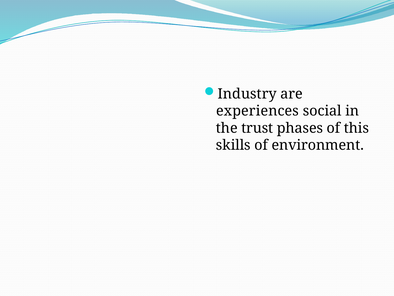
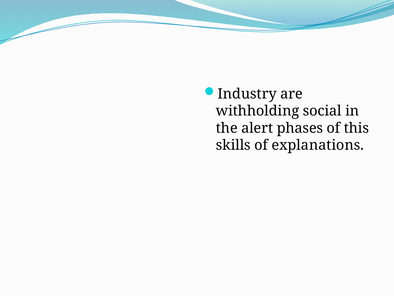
experiences: experiences -> withholding (258, 111)
trust: trust -> alert (257, 128)
environment: environment -> explanations (318, 145)
